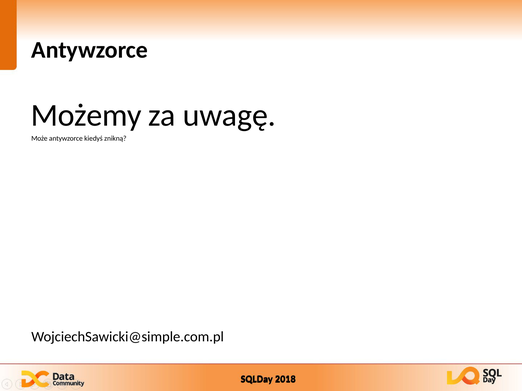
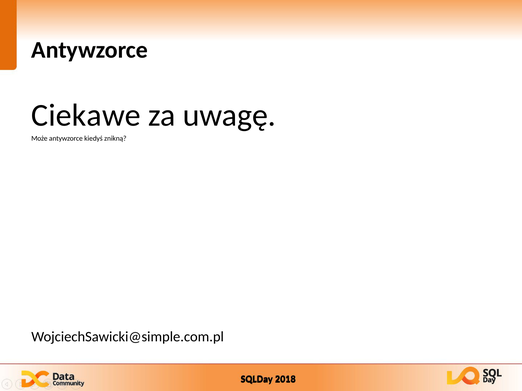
Możemy: Możemy -> Ciekawe (86, 115)
